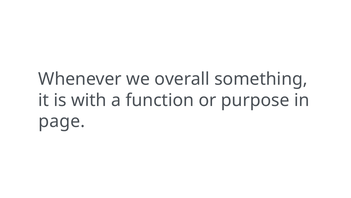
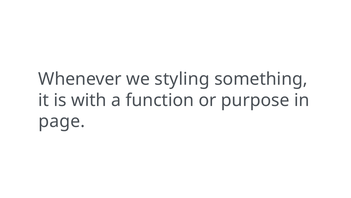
overall: overall -> styling (182, 79)
